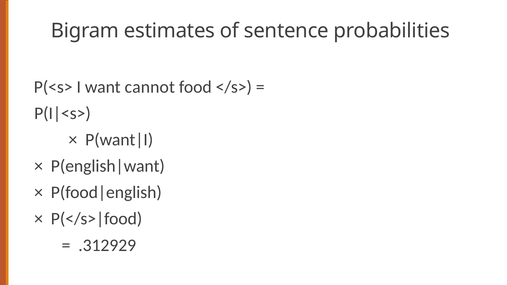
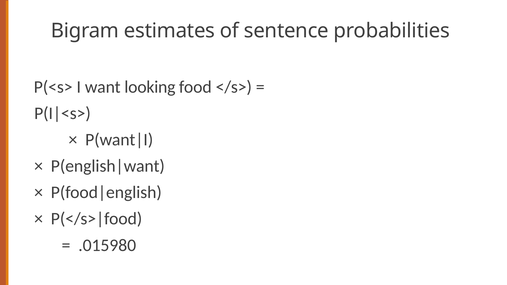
cannot: cannot -> looking (150, 87)
.312929: .312929 -> .015980 (107, 245)
